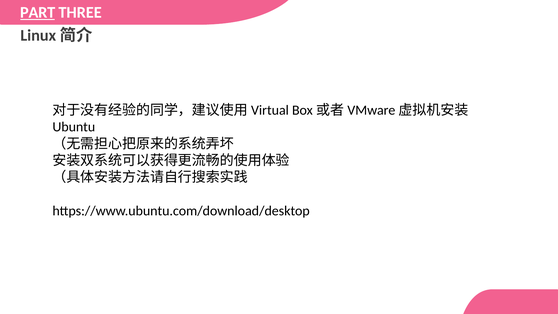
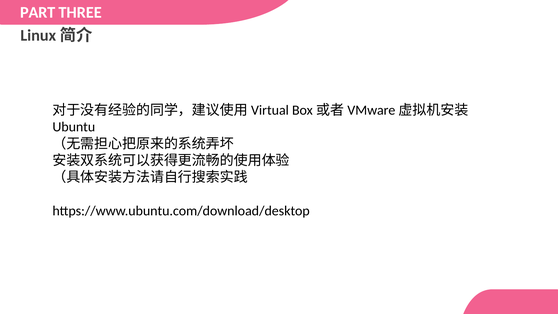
PART underline: present -> none (38, 12)
